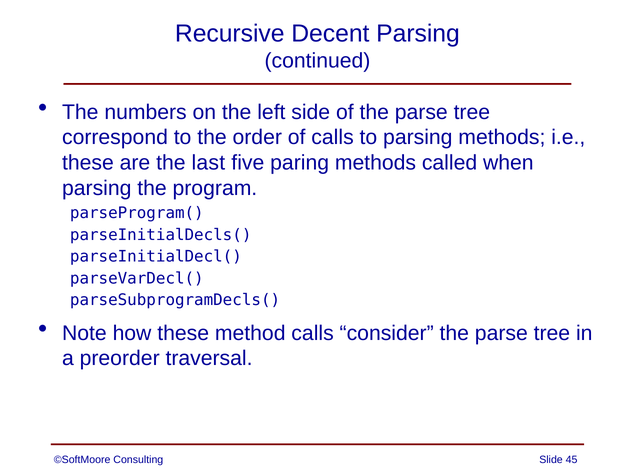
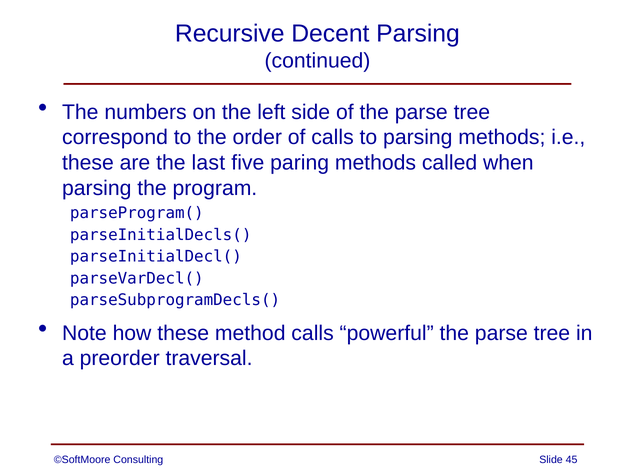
consider: consider -> powerful (387, 333)
